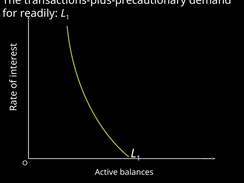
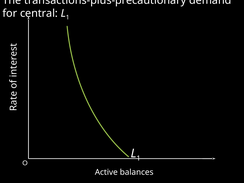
readily: readily -> central (39, 13)
